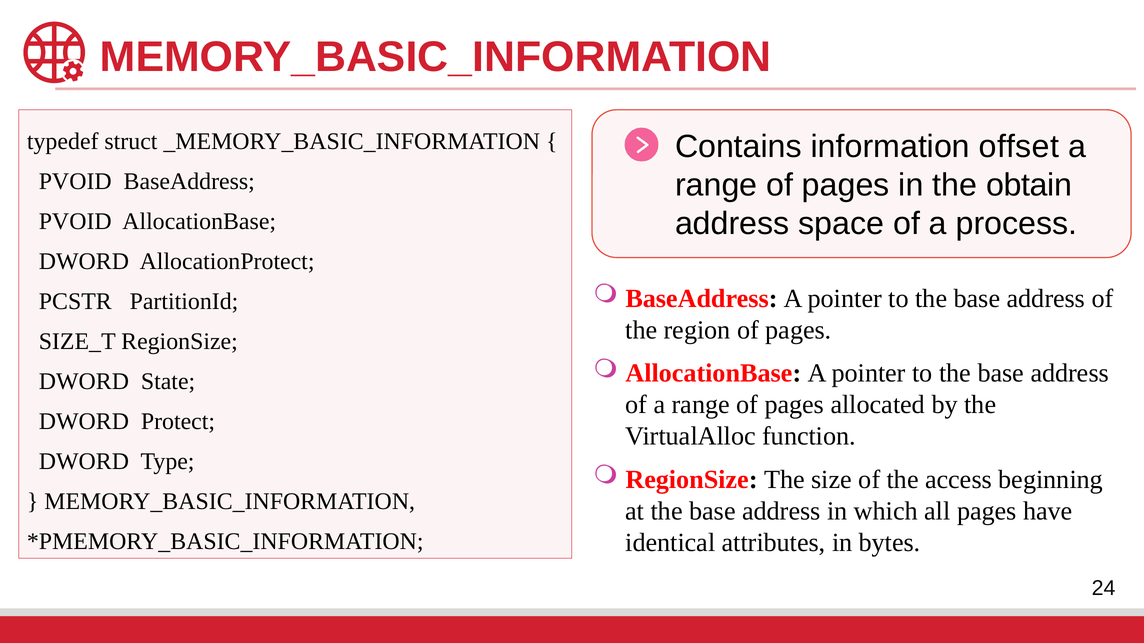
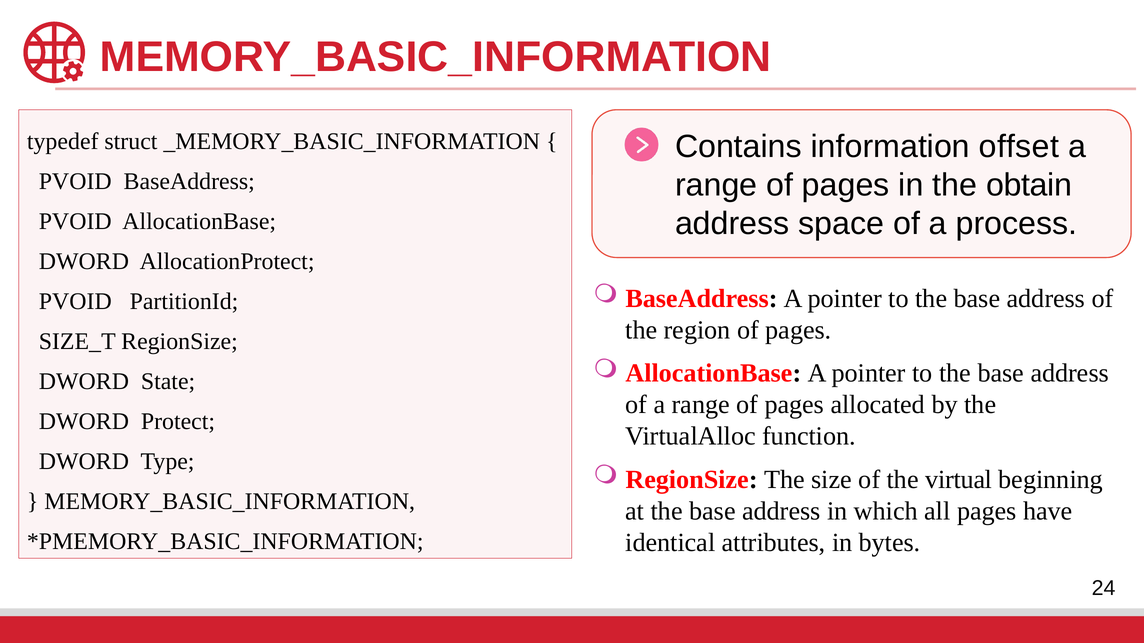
PCSTR: PCSTR -> PVOID (75, 302)
access: access -> virtual (959, 480)
